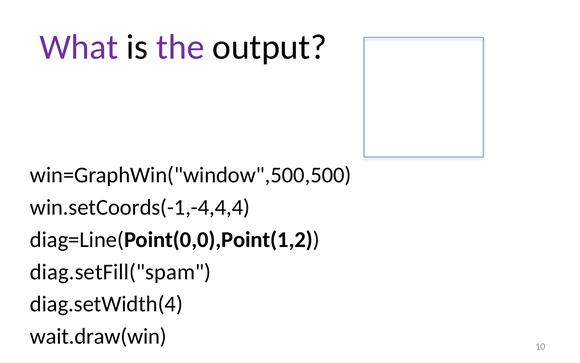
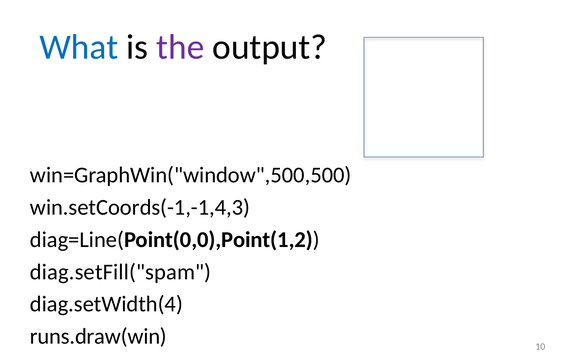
What colour: purple -> blue (79, 47)
win.setCoords(-1,-4,4,4: win.setCoords(-1,-4,4,4 -> win.setCoords(-1,-1,4,3 (140, 207)
wait.draw(win: wait.draw(win -> runs.draw(win (98, 336)
